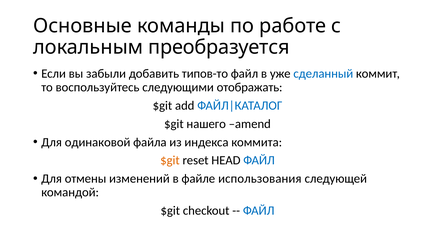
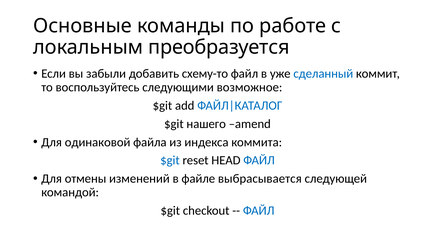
типов-то: типов-то -> схему-то (205, 74)
отображать: отображать -> возможное (250, 87)
$git colour: orange -> blue (170, 160)
использования: использования -> выбрасывается (260, 178)
